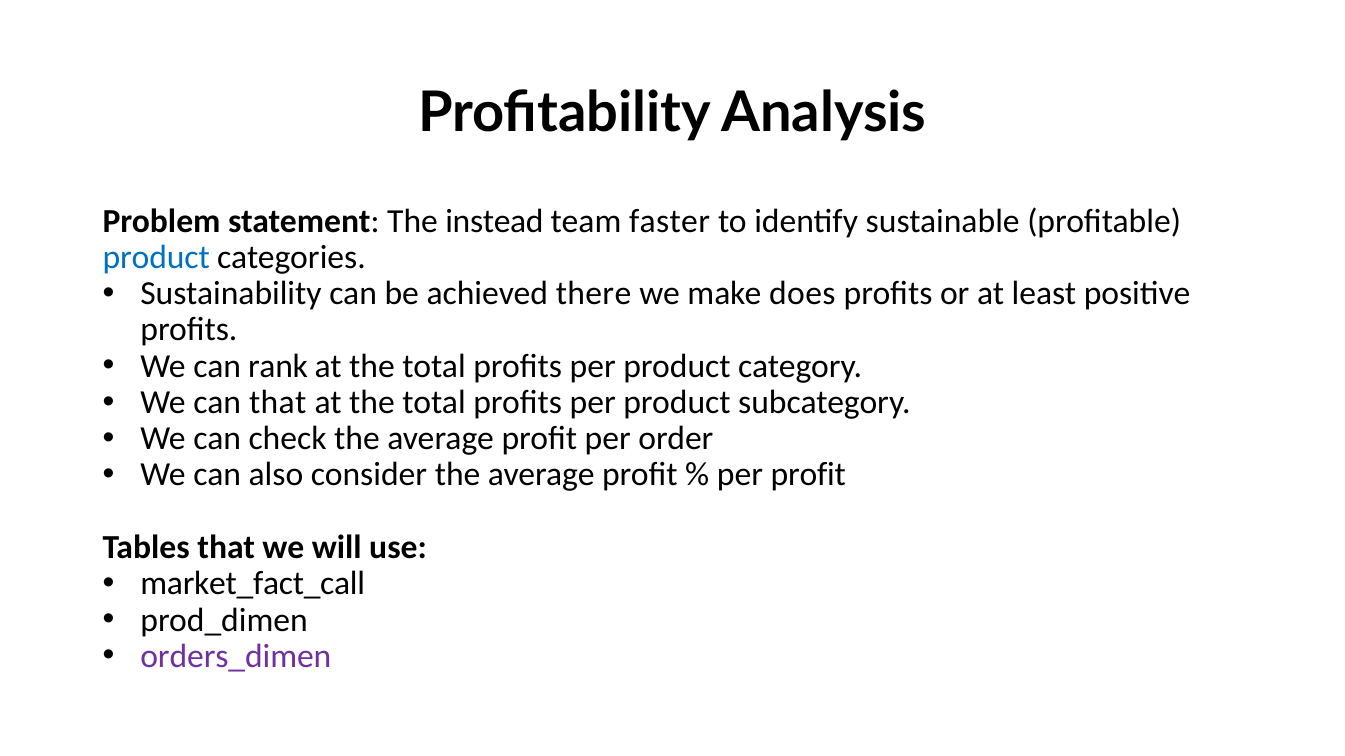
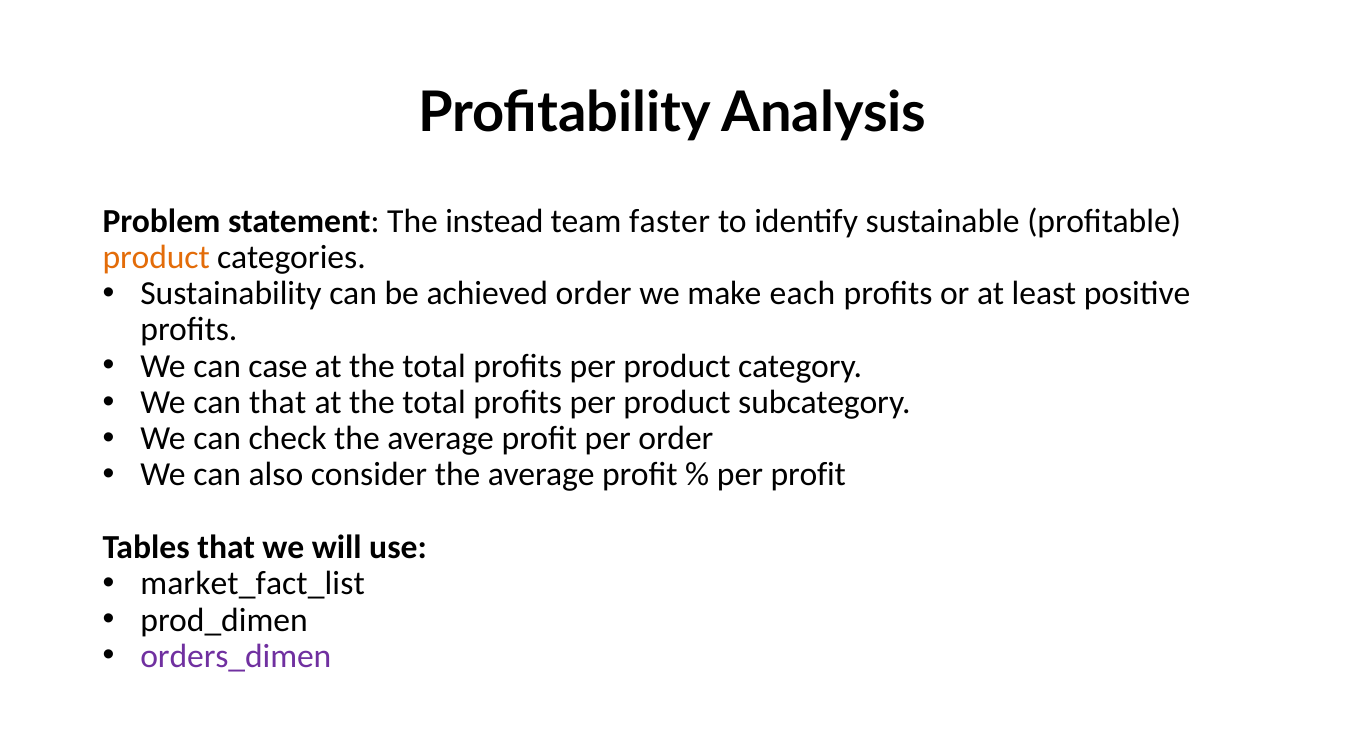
product colour: blue -> orange (156, 257)
achieved there: there -> order (594, 294)
does: does -> each (802, 294)
rank: rank -> case (278, 366)
market_fact_call: market_fact_call -> market_fact_list (253, 584)
